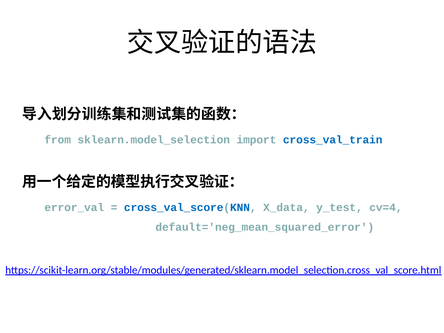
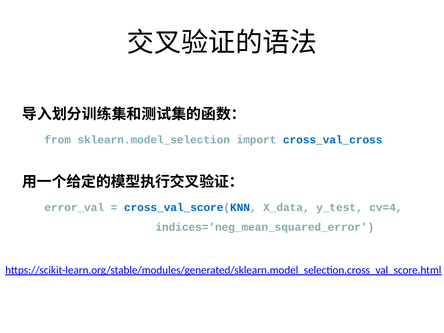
cross_val_train: cross_val_train -> cross_val_cross (333, 140)
default='neg_mean_squared_error: default='neg_mean_squared_error -> indices='neg_mean_squared_error (265, 227)
